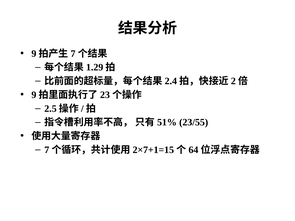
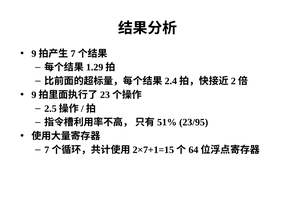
23/55: 23/55 -> 23/95 (194, 122)
